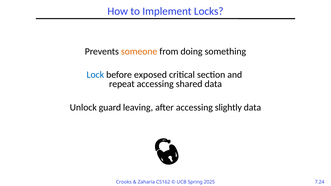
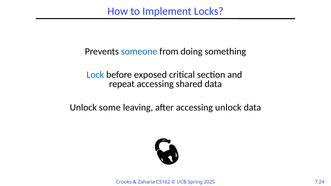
someone colour: orange -> blue (139, 51)
guard: guard -> some (110, 107)
accessing slightly: slightly -> unlock (228, 107)
